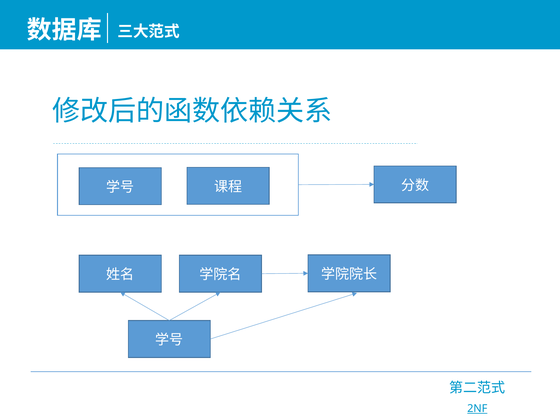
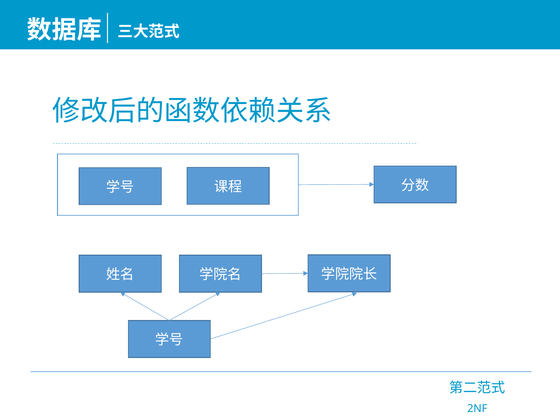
2NF underline: present -> none (477, 408)
